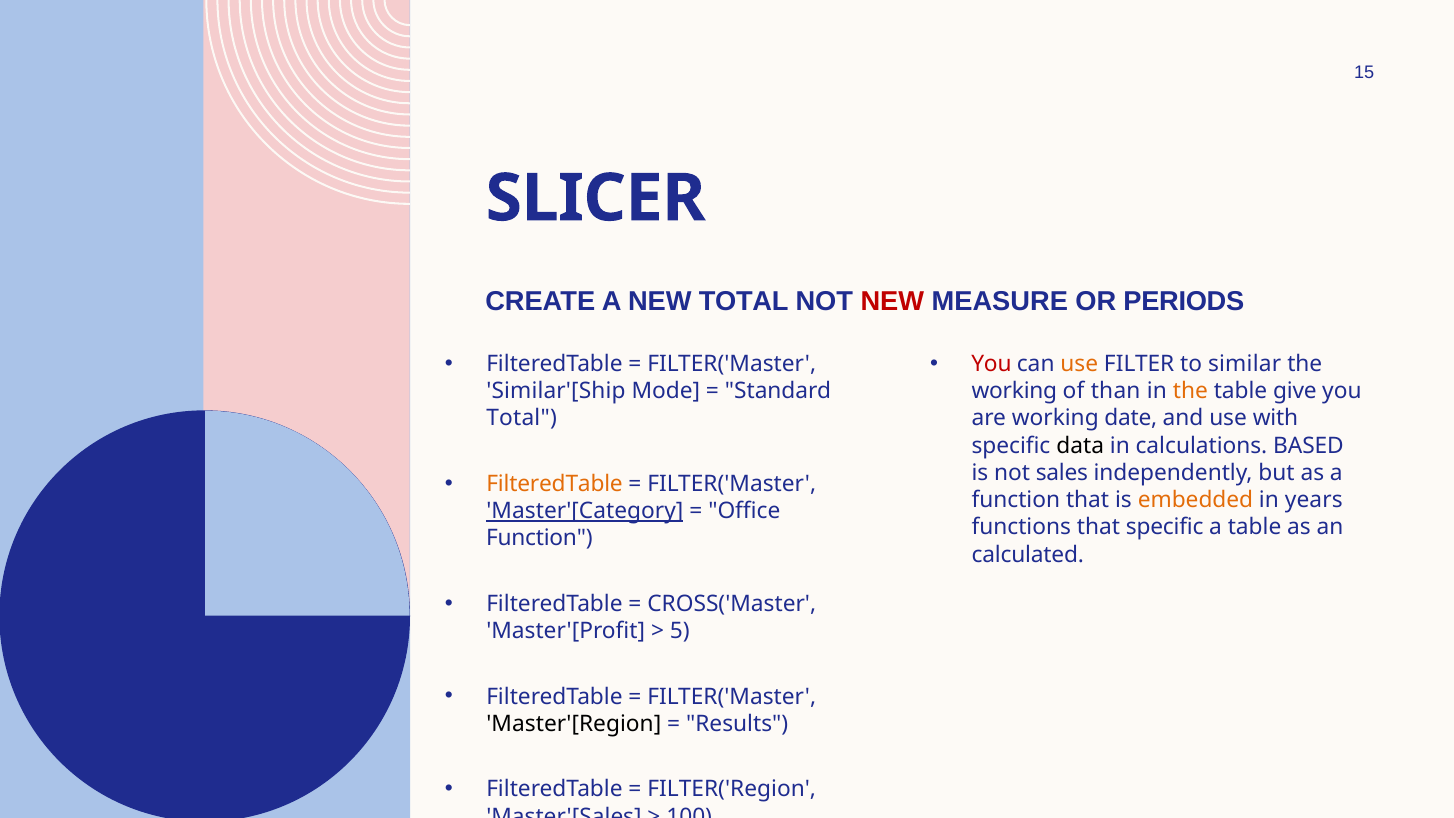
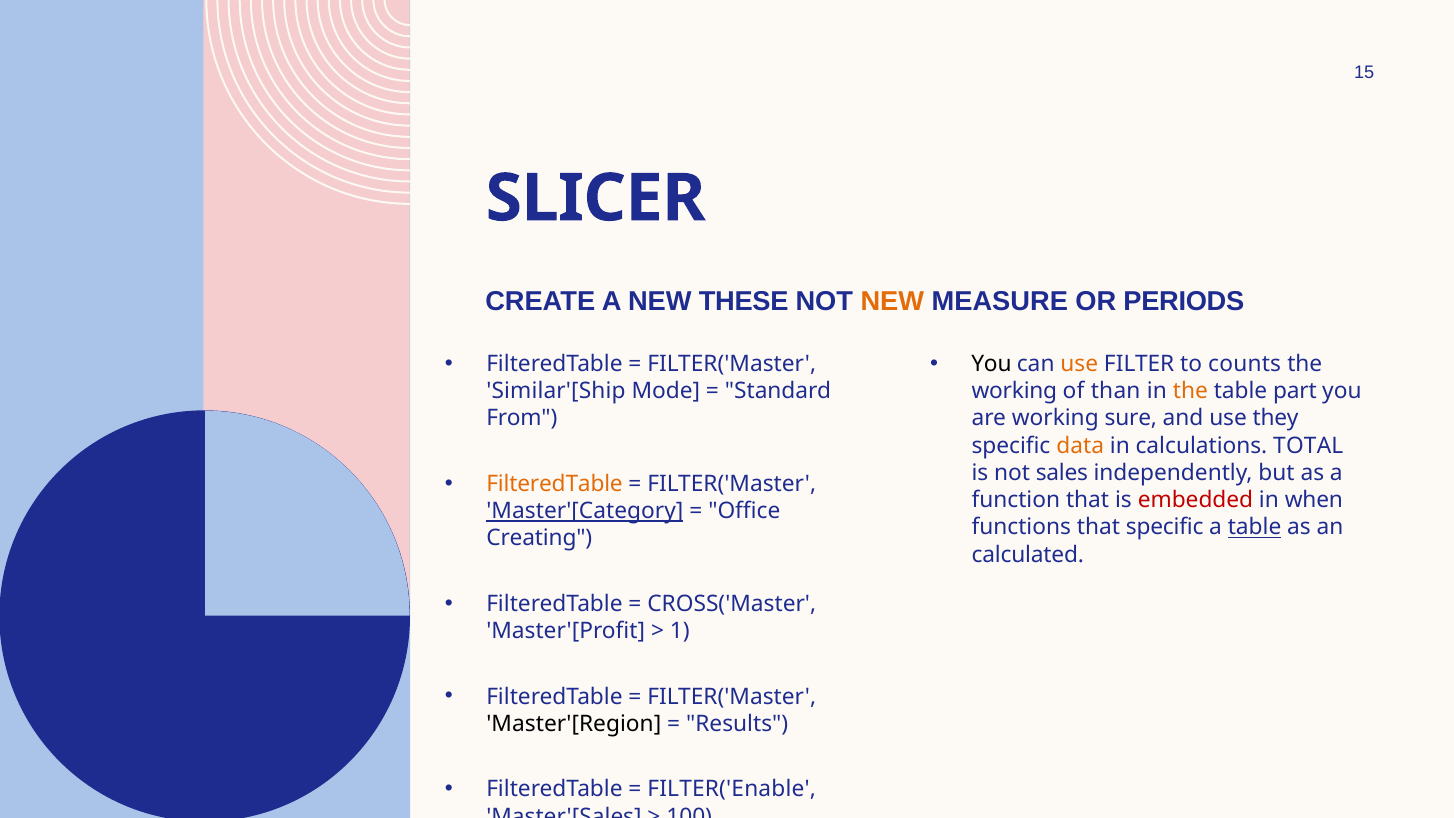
NEW TOTAL: TOTAL -> THESE (744, 302)
NEW colour: red -> orange (892, 302)
You colour: red -> black (991, 364)
similar: similar -> counts (1245, 364)
give: give -> part (1295, 391)
Total: Total -> From (522, 418)
date: date -> sure (1131, 418)
with: with -> they (1276, 418)
data colour: black -> orange (1080, 446)
BASED: BASED -> TOTAL (1308, 446)
embedded colour: orange -> red (1195, 500)
years: years -> when (1314, 500)
table underline: none -> present (1255, 527)
Function: Function -> Creating (539, 538)
5: 5 -> 1 (680, 631)
FILTER('Region: FILTER('Region -> FILTER('Enable (732, 789)
